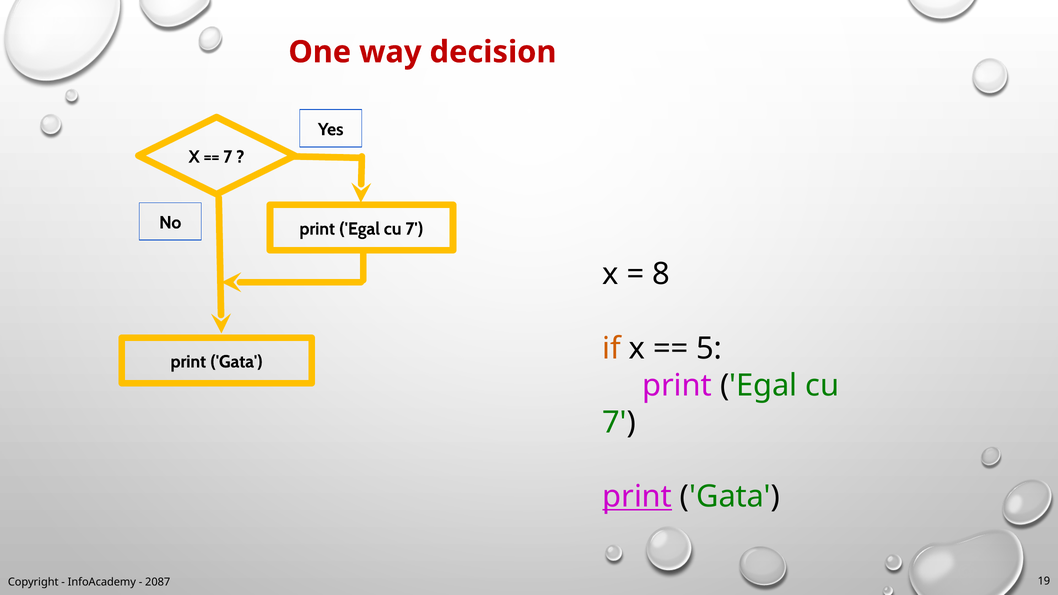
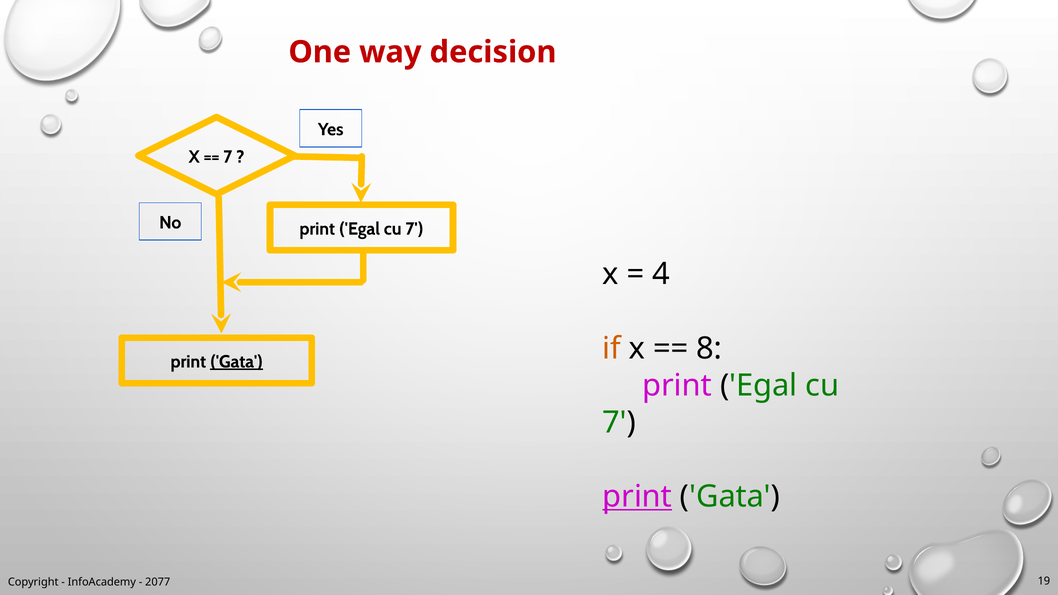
8: 8 -> 4 (661, 274)
5: 5 -> 8 (709, 348)
Gata underline: none -> present (236, 362)
2087: 2087 -> 2077 (158, 582)
